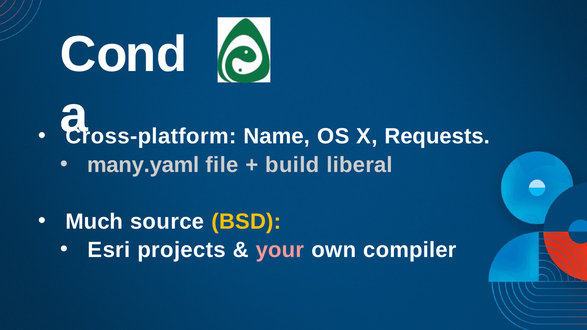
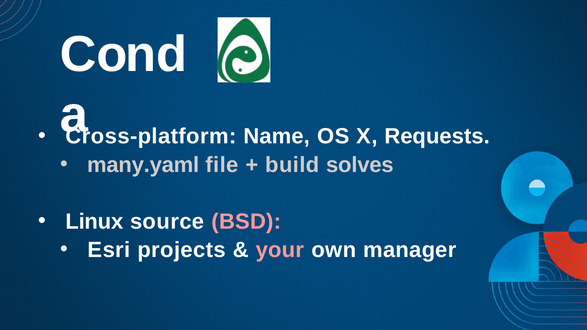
liberal: liberal -> solves (360, 165)
Much: Much -> Linux (94, 222)
BSD colour: yellow -> pink (246, 222)
compiler: compiler -> manager (410, 250)
